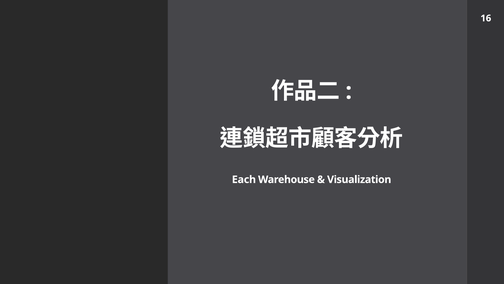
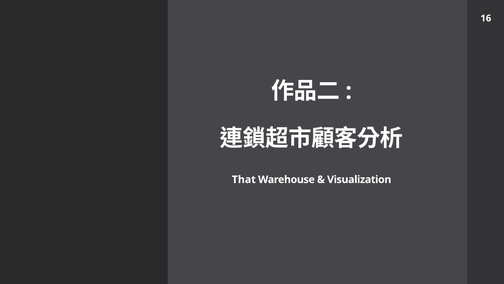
Each: Each -> That (244, 179)
